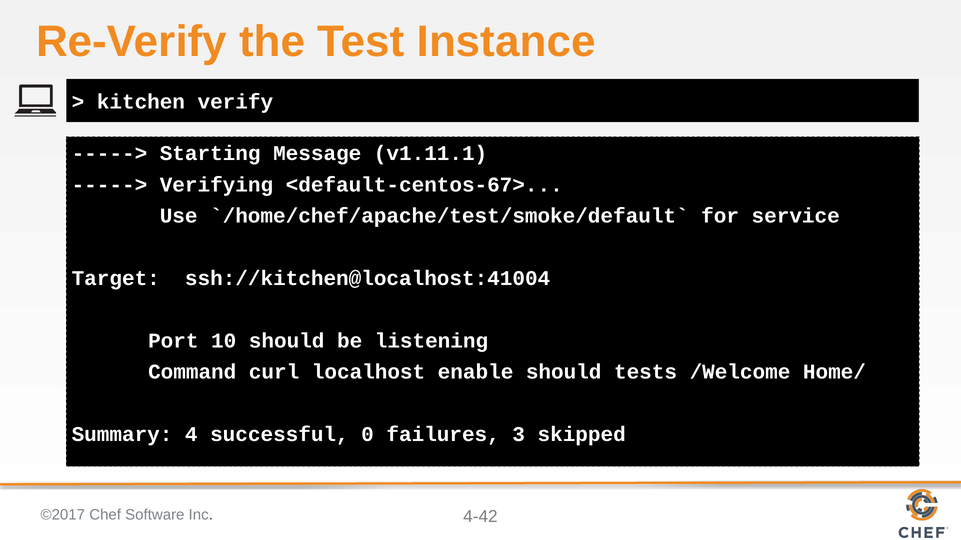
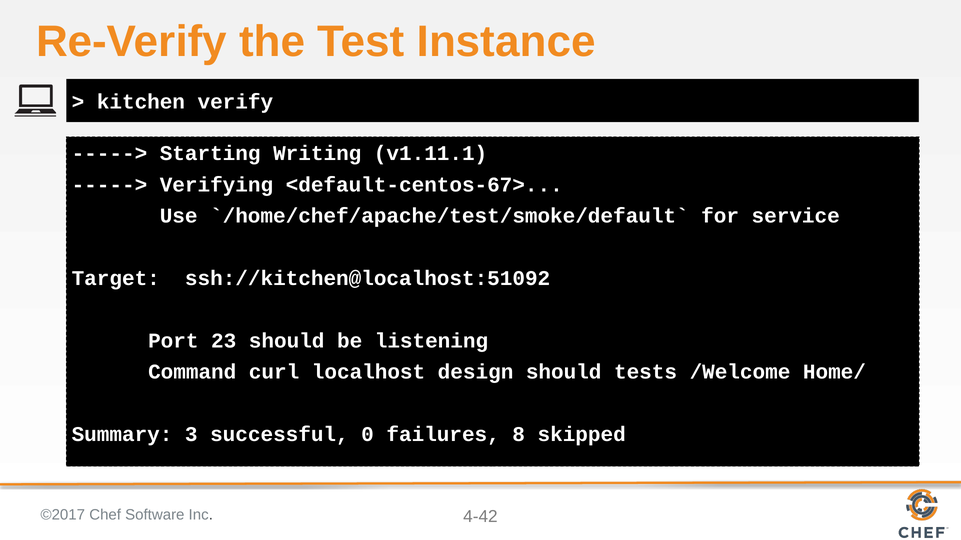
Message: Message -> Writing (317, 154)
ssh://kitchen@localhost:41004: ssh://kitchen@localhost:41004 -> ssh://kitchen@localhost:51092 (368, 279)
10: 10 -> 23 (224, 341)
enable: enable -> design (476, 372)
4: 4 -> 3 (191, 435)
3: 3 -> 8 (519, 435)
